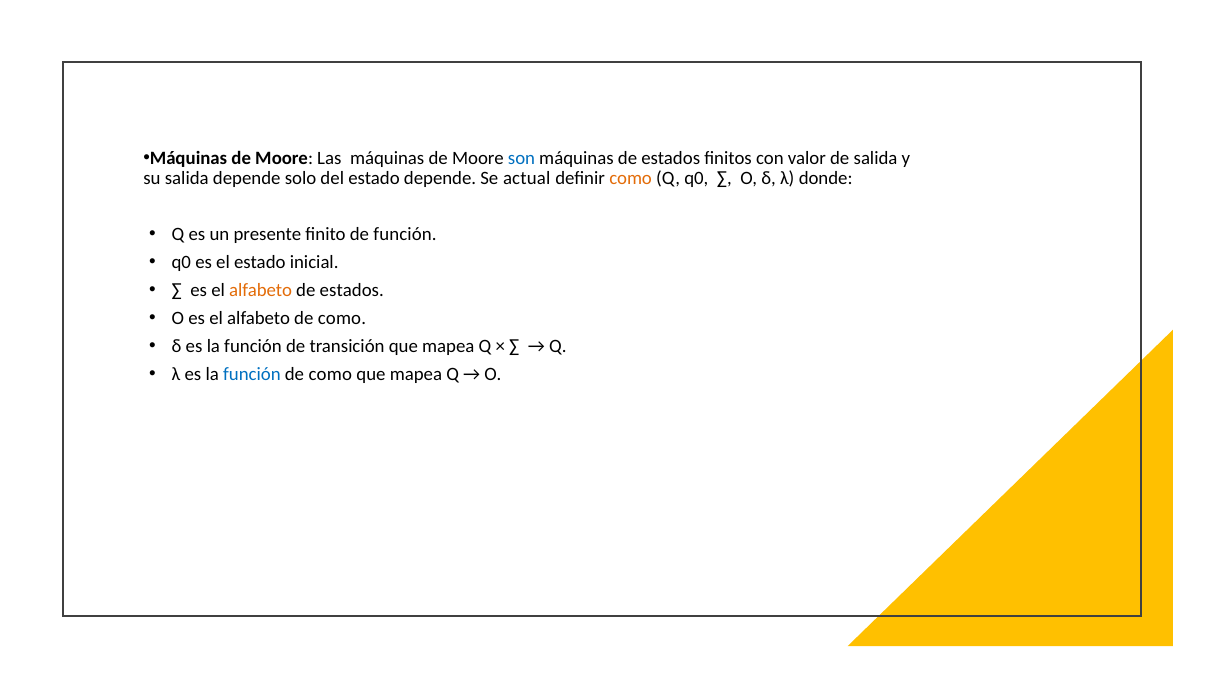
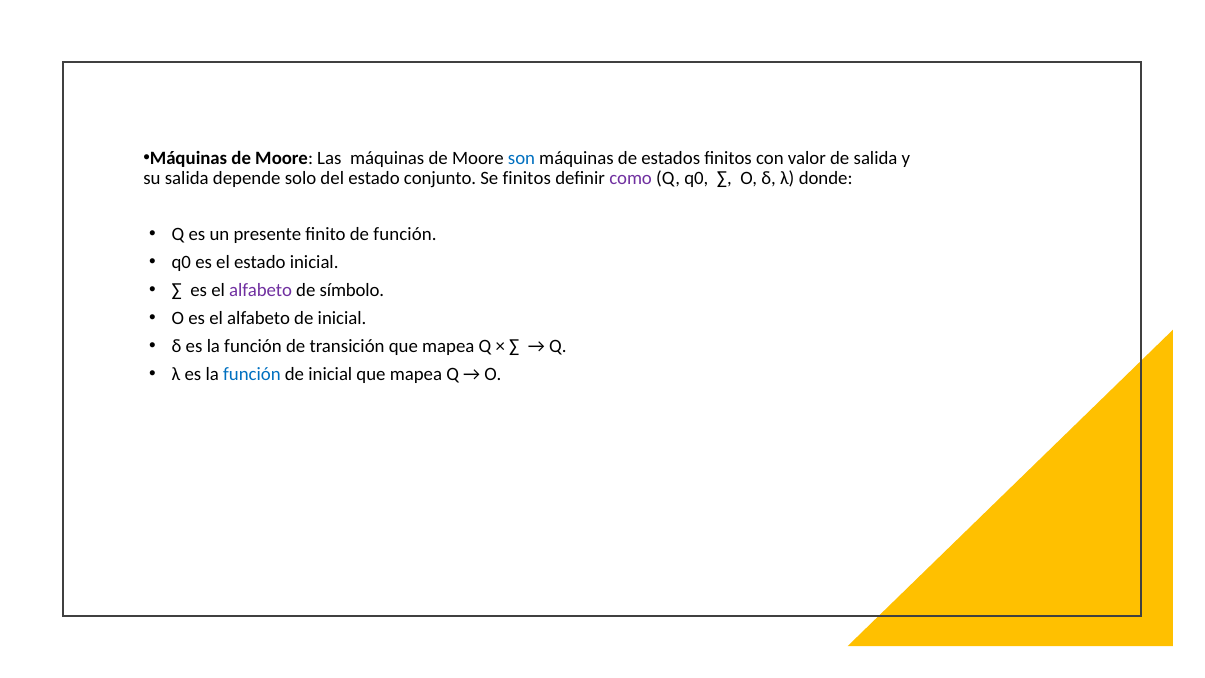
estado depende: depende -> conjunto (440, 178)
Se actual: actual -> finitos (527, 178)
como colour: orange -> purple (631, 178)
alfabeto colour: orange -> purple (261, 290)
estados: estados -> símbolo (352, 290)
alfabeto de como: como -> inicial (342, 318)
como: como -> inicial (330, 374)
